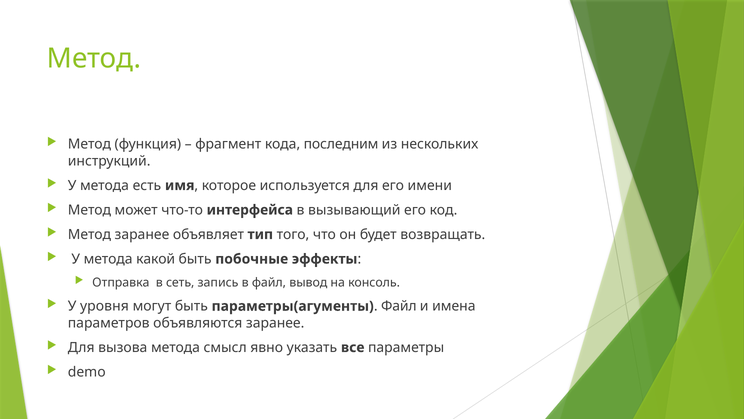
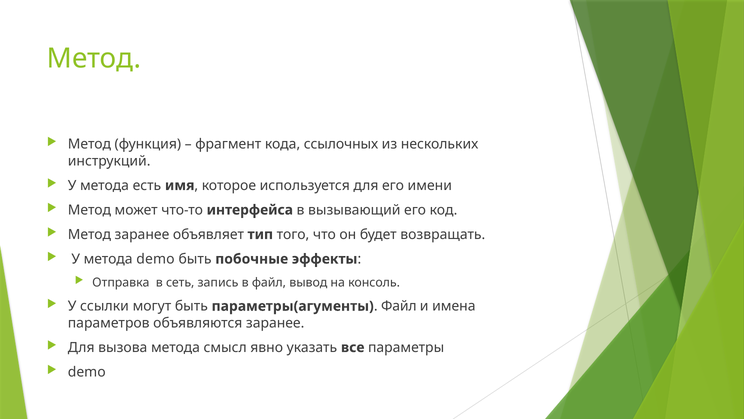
последним: последним -> ссылочных (341, 144)
метода какой: какой -> demo (156, 259)
уровня: уровня -> ссылки (104, 306)
